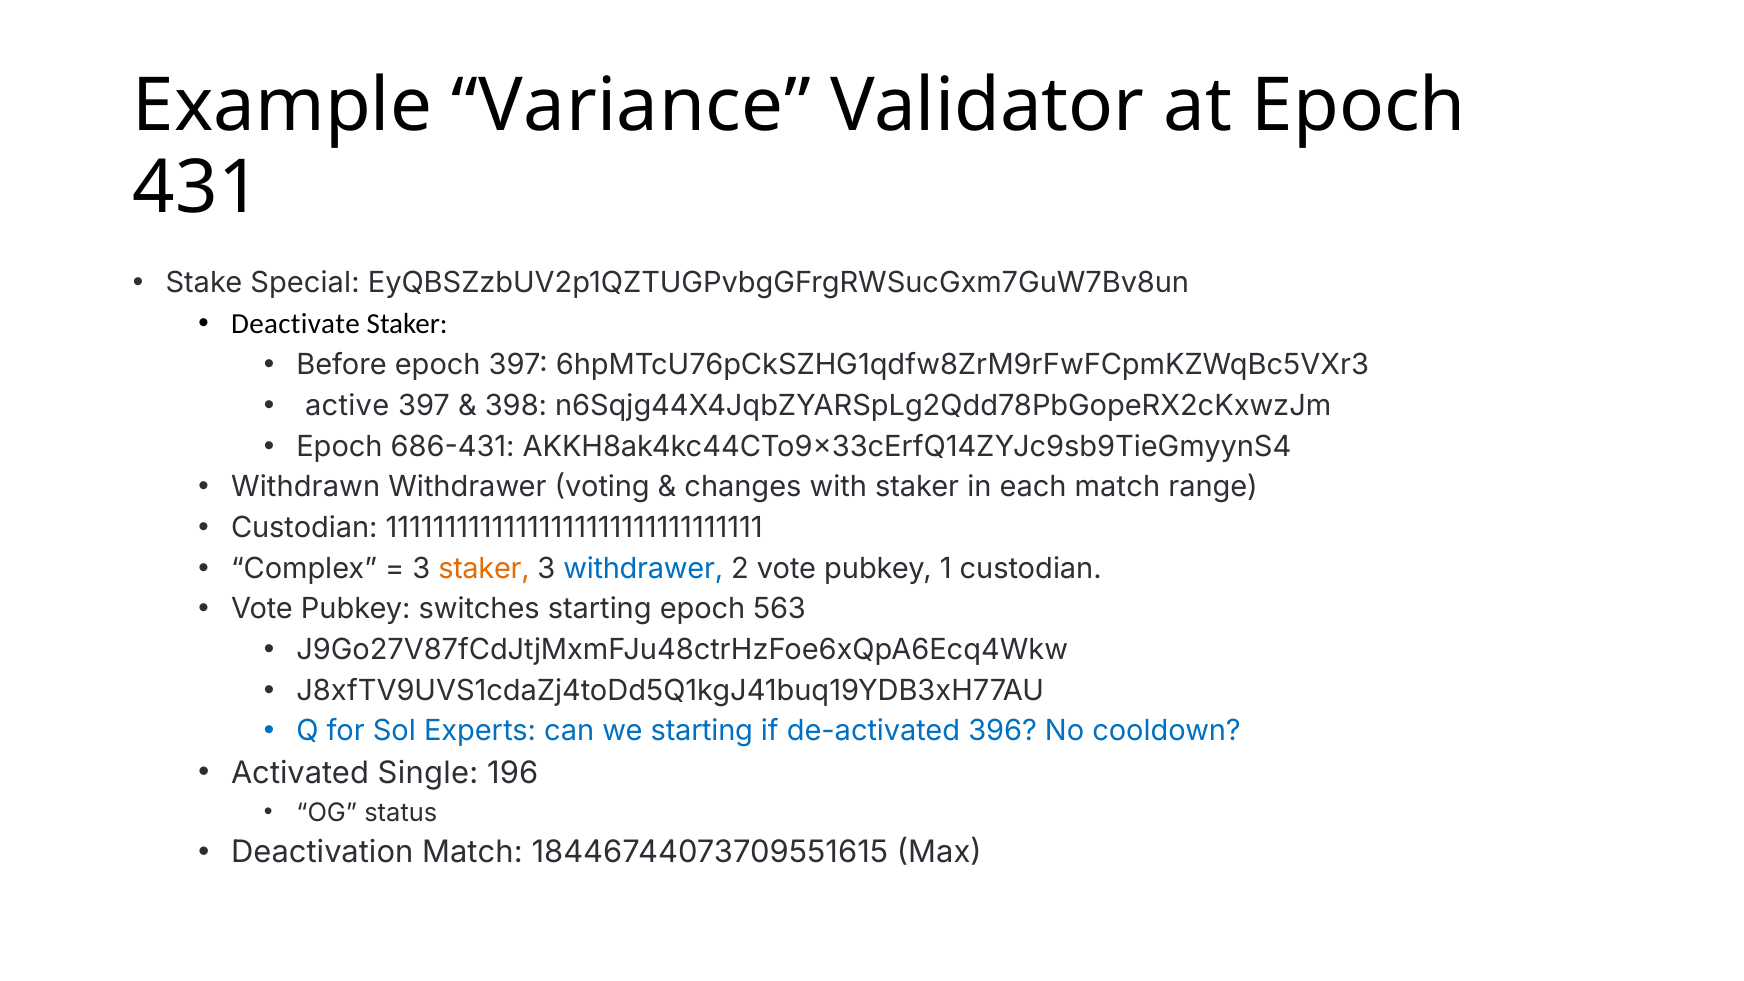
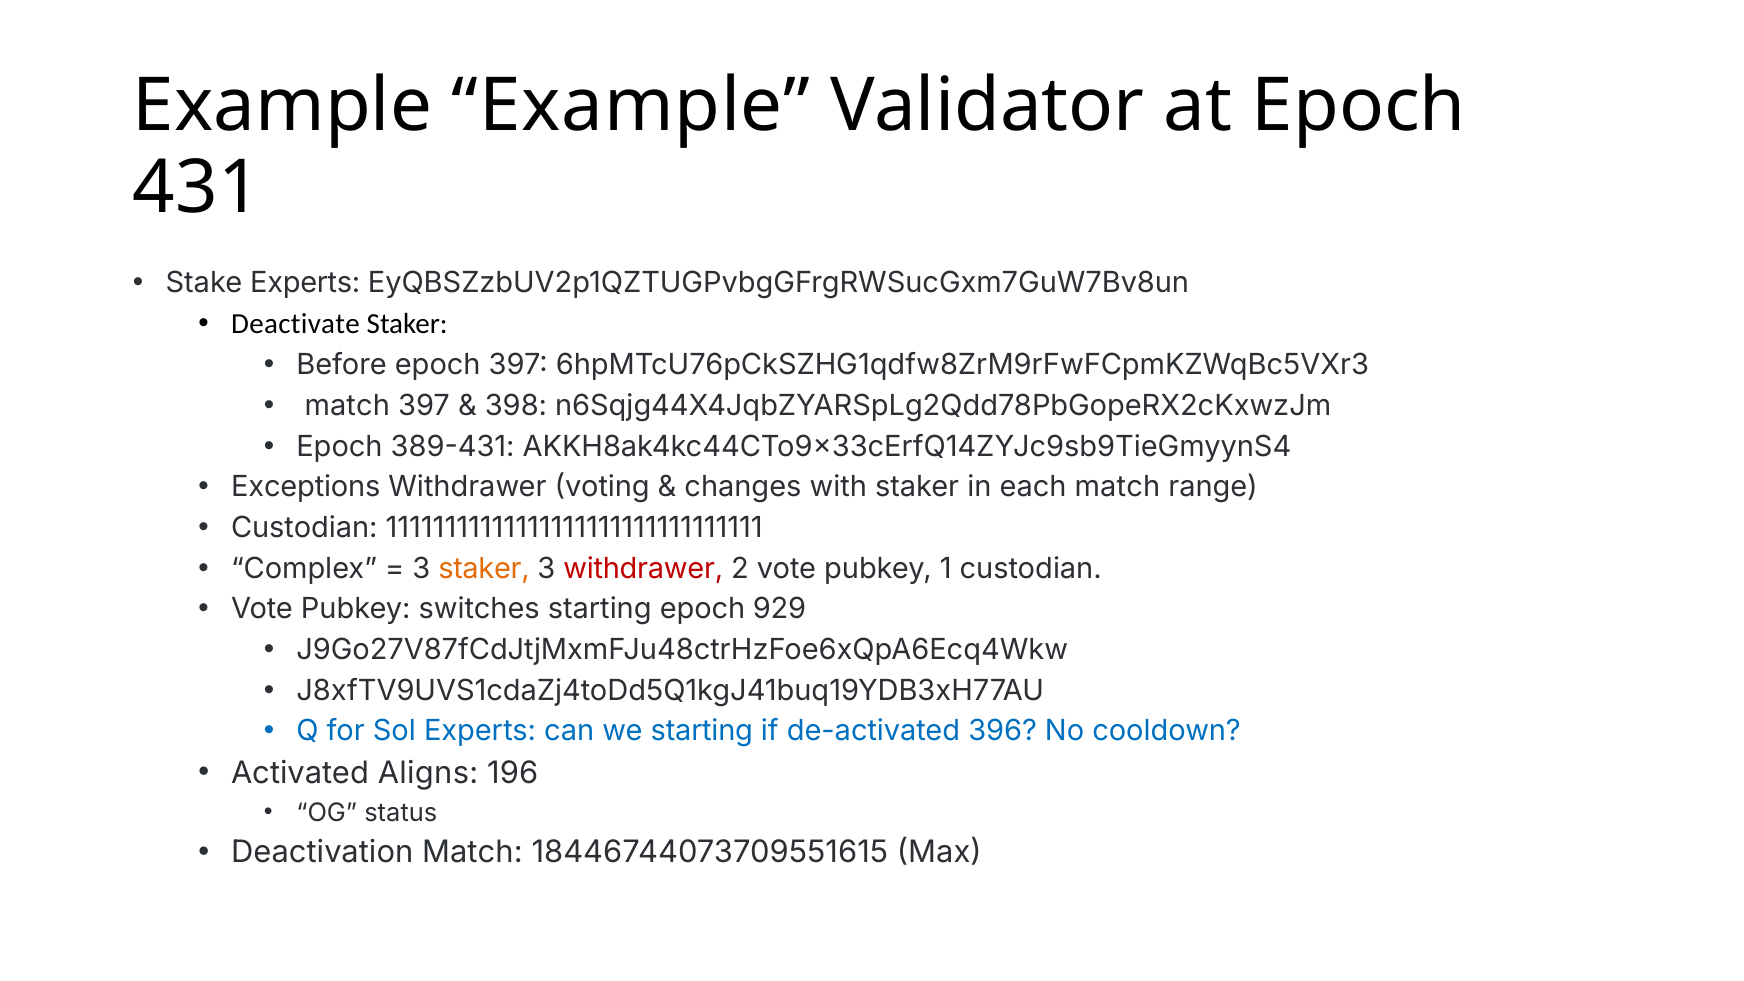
Example Variance: Variance -> Example (631, 106)
Stake Special: Special -> Experts (305, 283)
active: active -> match (347, 406)
686-431: 686-431 -> 389-431 (453, 446)
Withdrawn: Withdrawn -> Exceptions (306, 487)
withdrawer colour: blue -> red (643, 569)
563: 563 -> 929 (779, 609)
Single: Single -> Aligns (428, 773)
